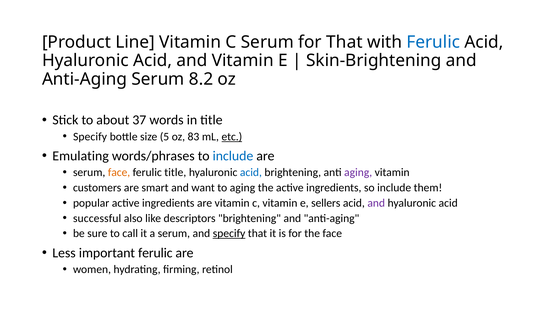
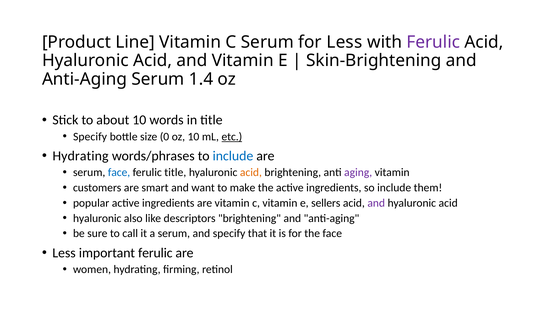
for That: That -> Less (344, 42)
Ferulic colour: blue -> purple (433, 42)
8.2: 8.2 -> 1.4 (201, 79)
about 37: 37 -> 10 (139, 120)
5: 5 -> 0 (164, 137)
oz 83: 83 -> 10 (193, 137)
Emulating: Emulating -> Hydrating (81, 156)
face colour: orange -> blue (119, 172)
acid colour: blue -> orange (251, 172)
to aging: aging -> make (243, 188)
successful: successful -> hyaluronic (97, 218)
specify underline: present -> none (229, 233)
